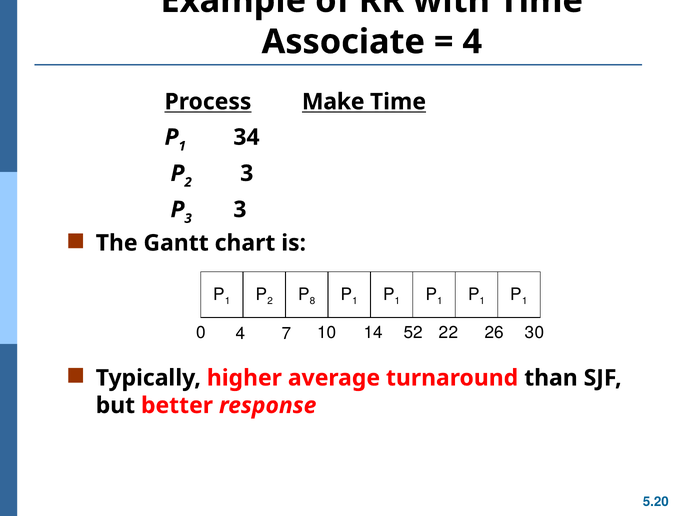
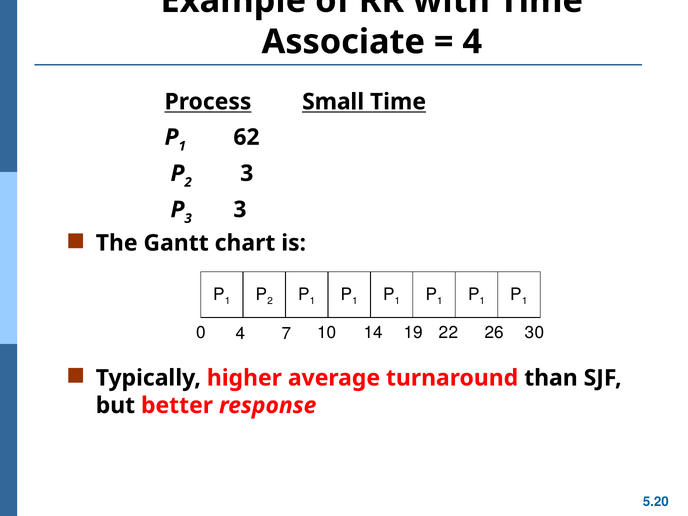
Make: Make -> Small (333, 102)
34: 34 -> 62 (246, 137)
8: 8 -> 1 (312, 301)
52: 52 -> 19 (413, 333)
